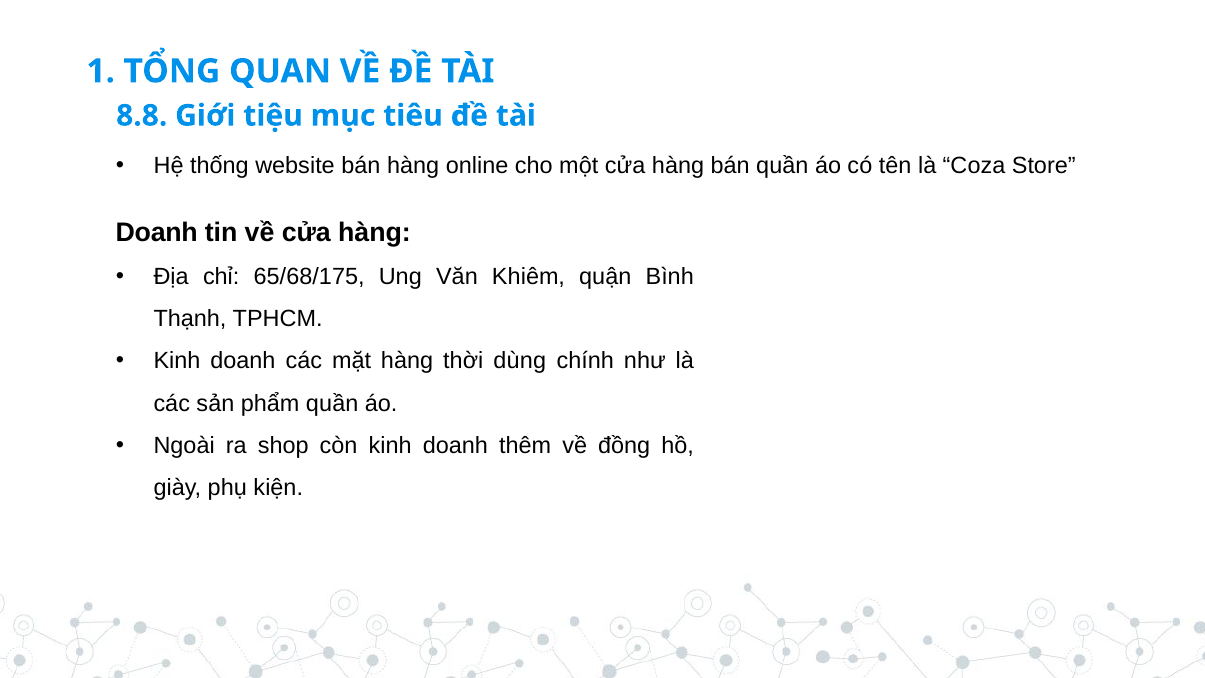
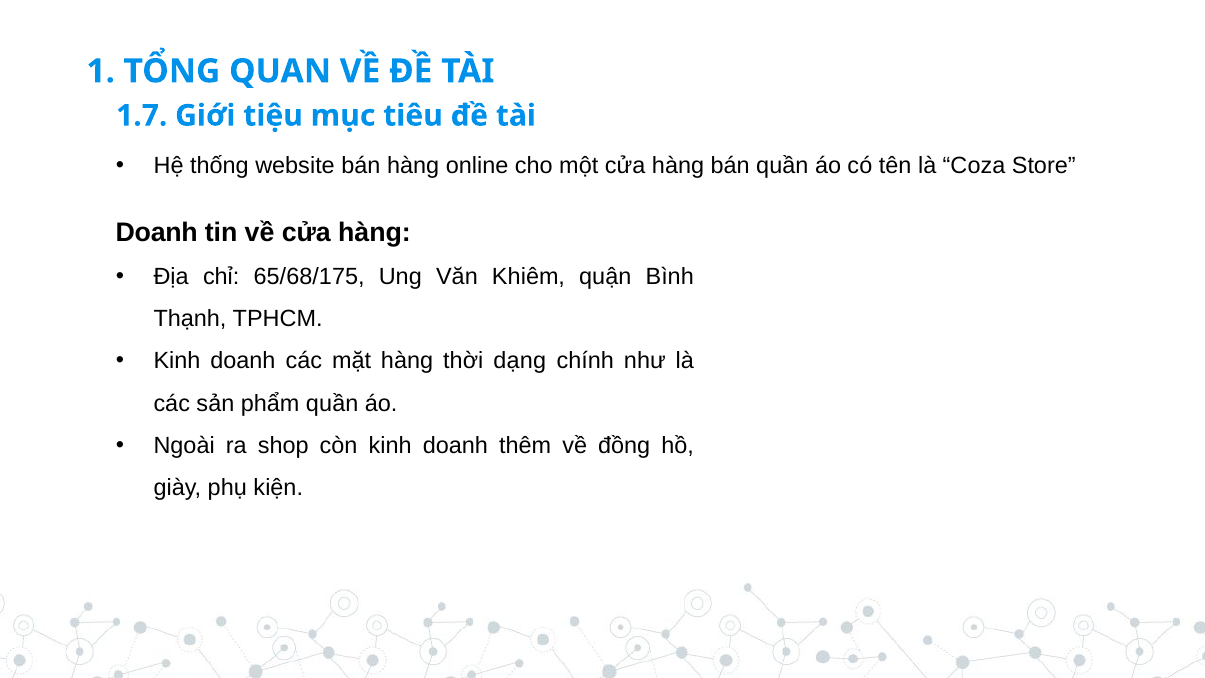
8.8: 8.8 -> 1.7 (142, 116)
dùng: dùng -> dạng (520, 361)
